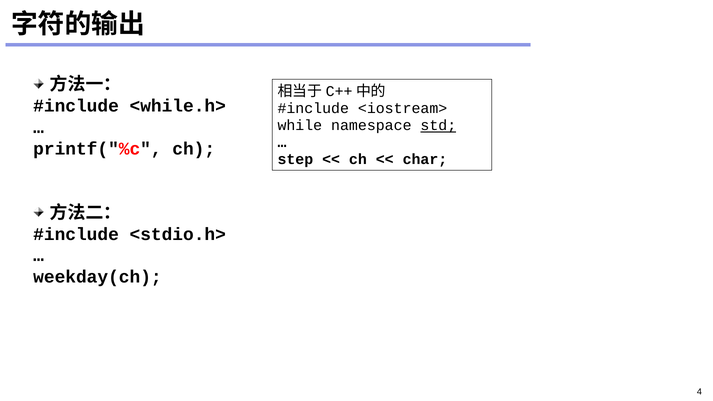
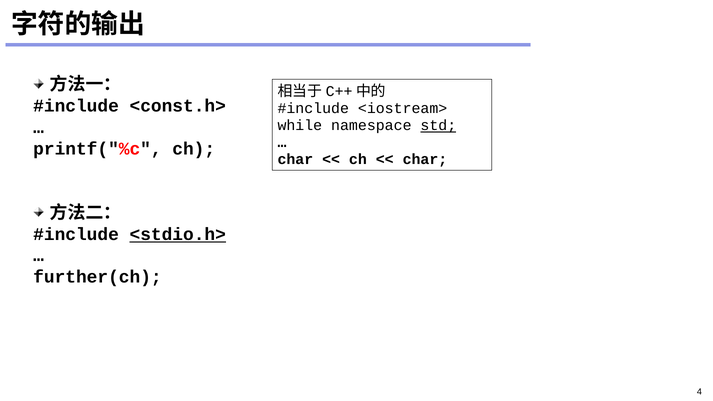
<while.h>: <while.h> -> <const.h> (178, 106)
step: step -> char (295, 160)
<stdio.h> underline: none -> present (178, 234)
weekday(ch: weekday(ch -> further(ch (97, 277)
